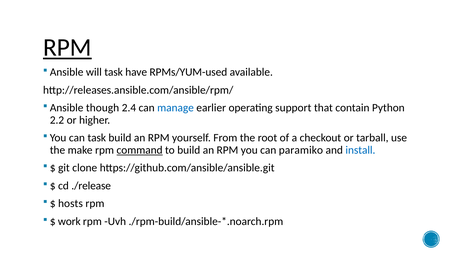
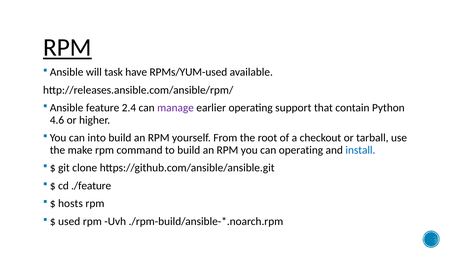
though: though -> feature (103, 108)
manage colour: blue -> purple (176, 108)
2.2: 2.2 -> 4.6 (57, 120)
can task: task -> into (97, 138)
command underline: present -> none (140, 150)
can paramiko: paramiko -> operating (301, 150)
./release: ./release -> ./feature (91, 186)
work: work -> used (69, 222)
